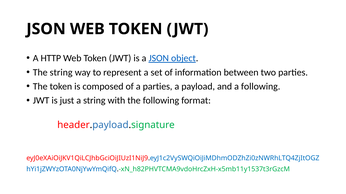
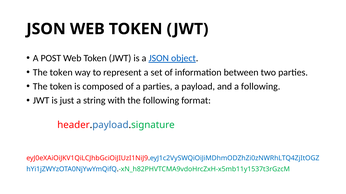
HTTP: HTTP -> POST (51, 58)
string: string -> token (61, 73)
